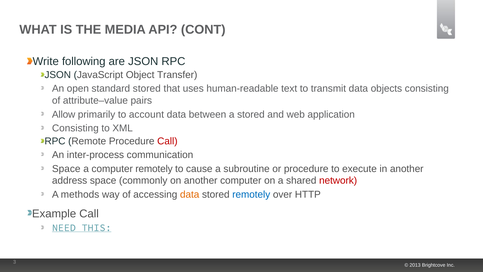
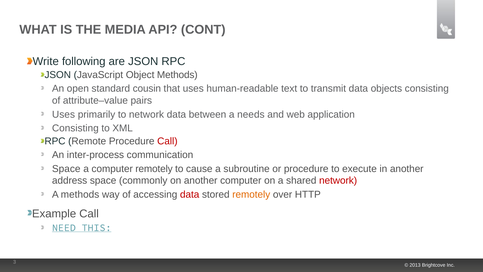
Object Transfer: Transfer -> Methods (177, 75)
standard stored: stored -> cousin (147, 88)
Allow: Allow -> Uses (64, 114)
to account: account -> network (146, 114)
a stored: stored -> needs (251, 114)
data colour: orange -> red (190, 194)
remotely colour: blue -> orange (251, 194)
